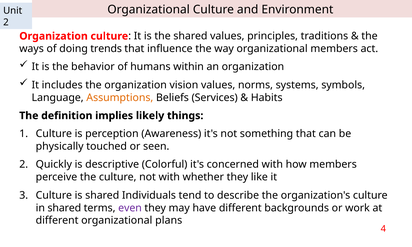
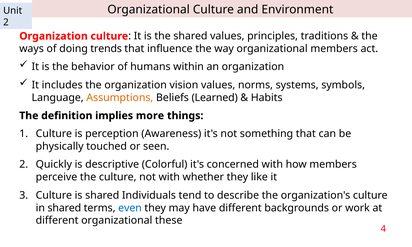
Services: Services -> Learned (215, 98)
likely: likely -> more (150, 116)
even colour: purple -> blue (130, 208)
plans: plans -> these (169, 221)
